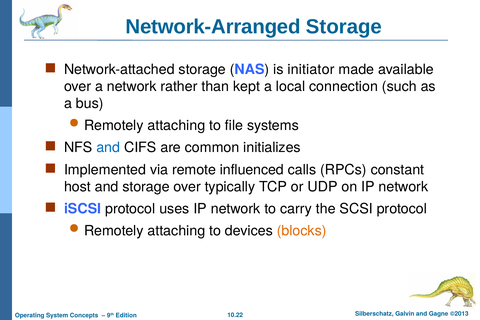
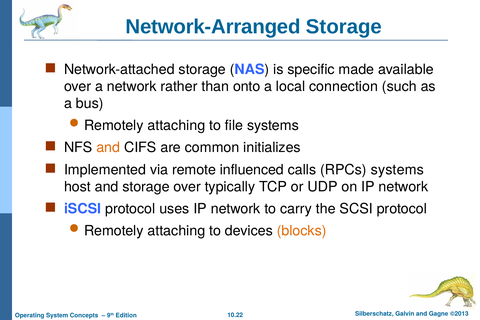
initiator: initiator -> specific (311, 69)
kept: kept -> onto (247, 86)
and colour: blue -> orange (108, 148)
RPCs constant: constant -> systems (397, 170)
